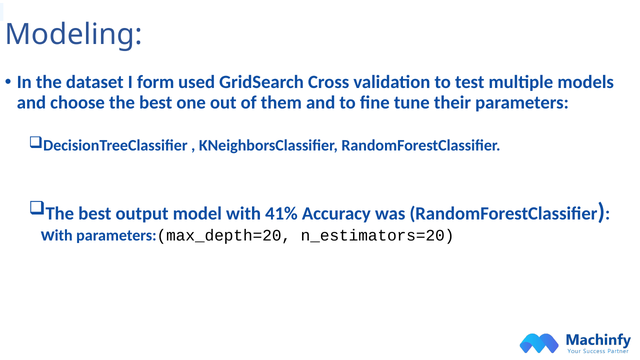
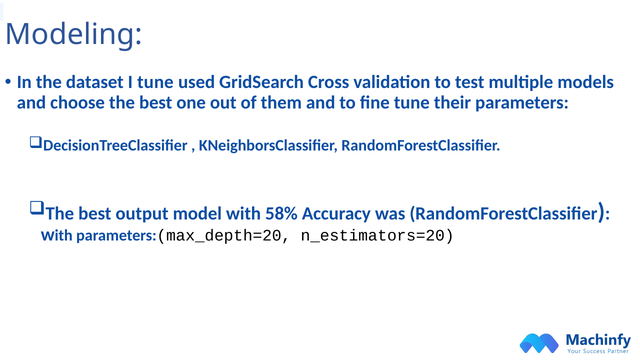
I form: form -> tune (155, 82)
41%: 41% -> 58% (281, 213)
